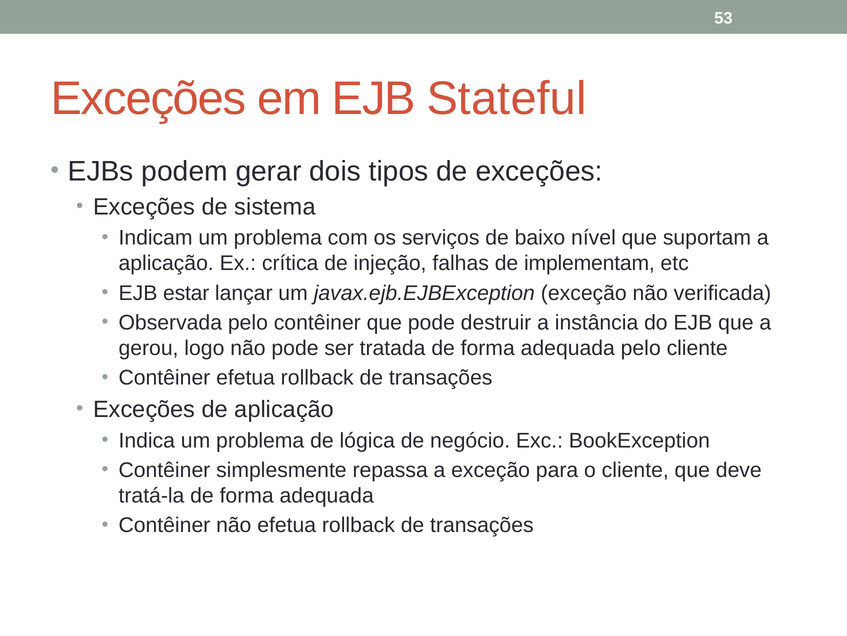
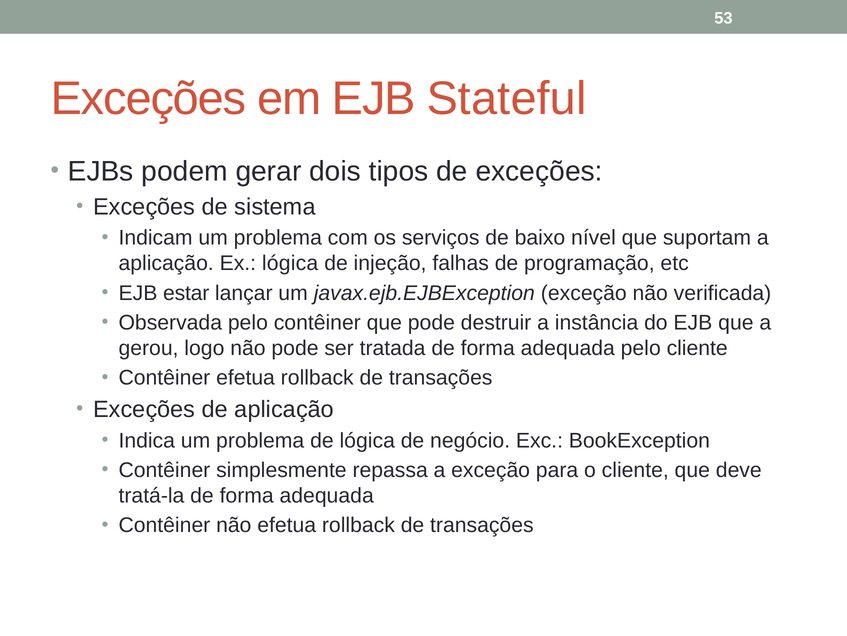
Ex crítica: crítica -> lógica (290, 263)
implementam: implementam -> programação (589, 263)
